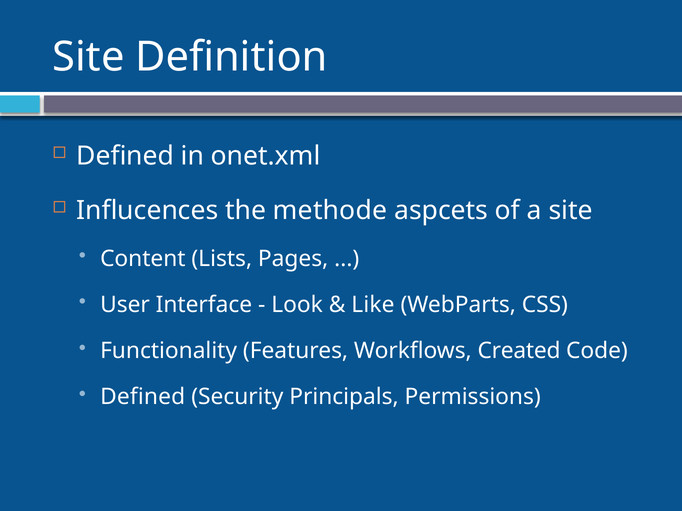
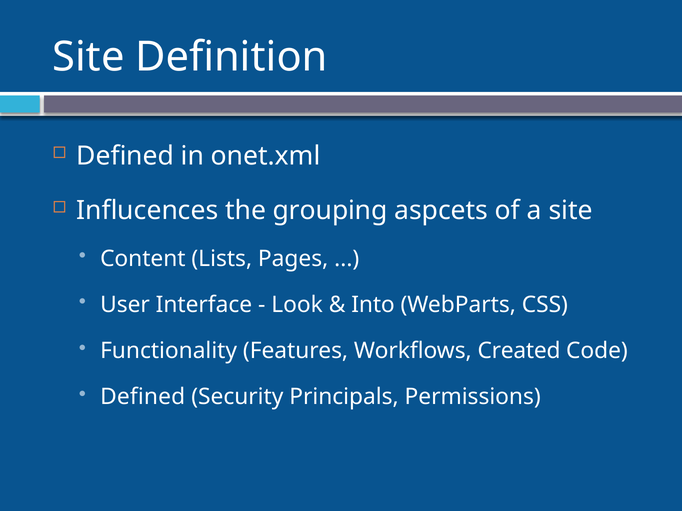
methode: methode -> grouping (330, 211)
Like: Like -> Into (373, 305)
